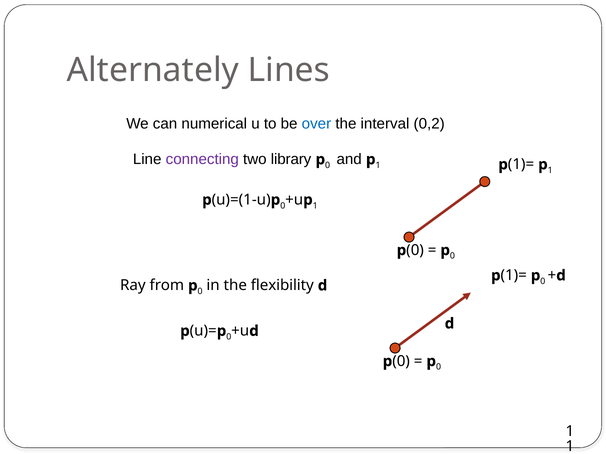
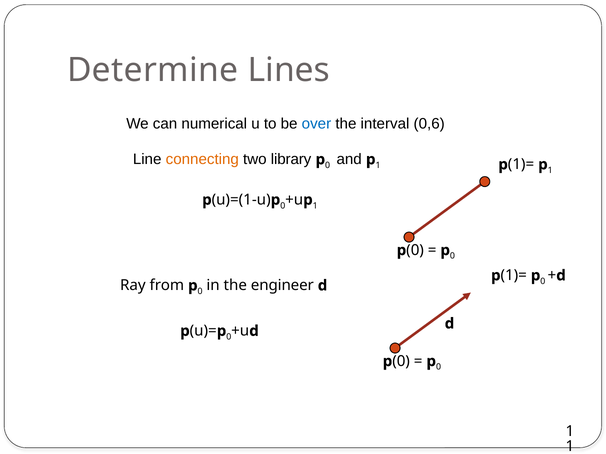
Alternately: Alternately -> Determine (153, 70)
0,2: 0,2 -> 0,6 (429, 124)
connecting colour: purple -> orange (202, 160)
flexibility: flexibility -> engineer (282, 286)
